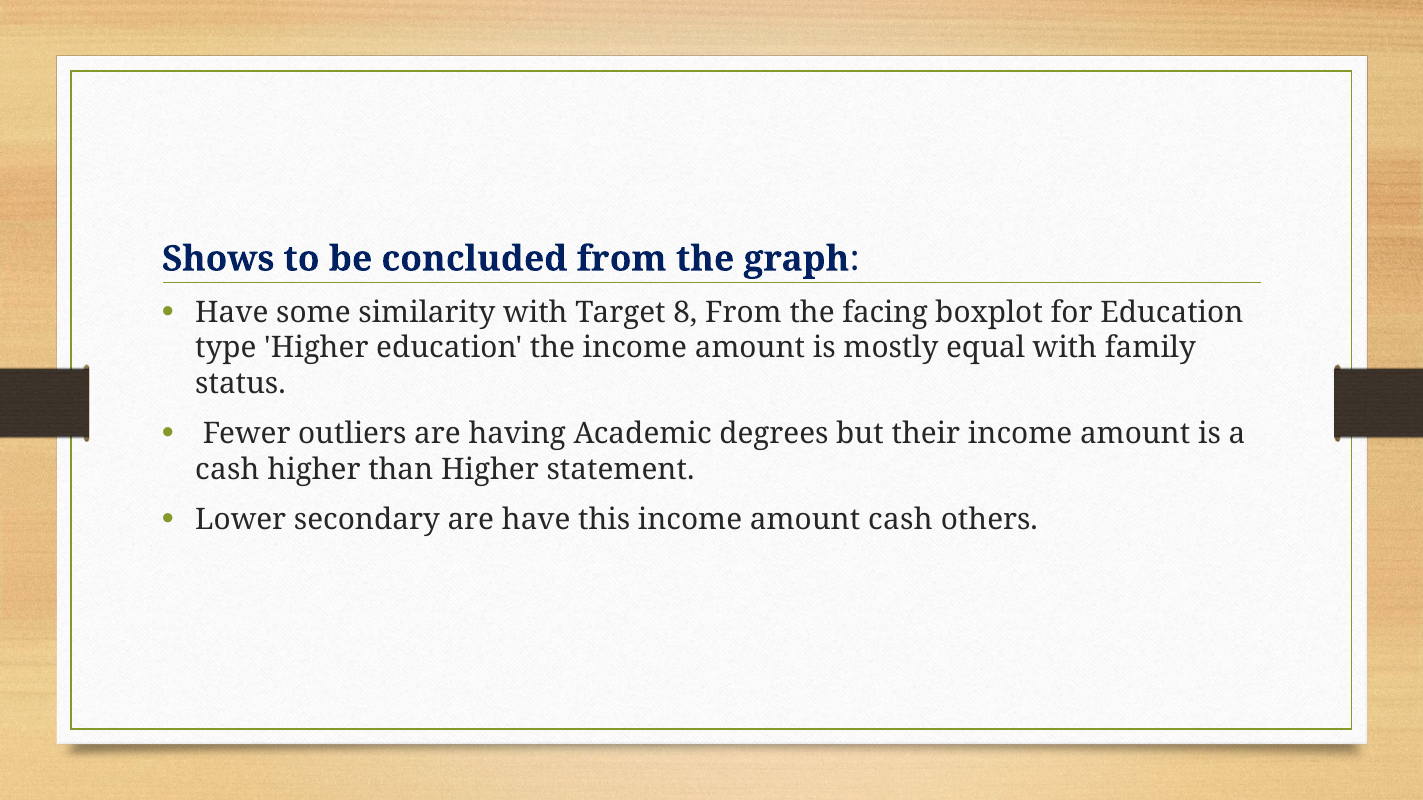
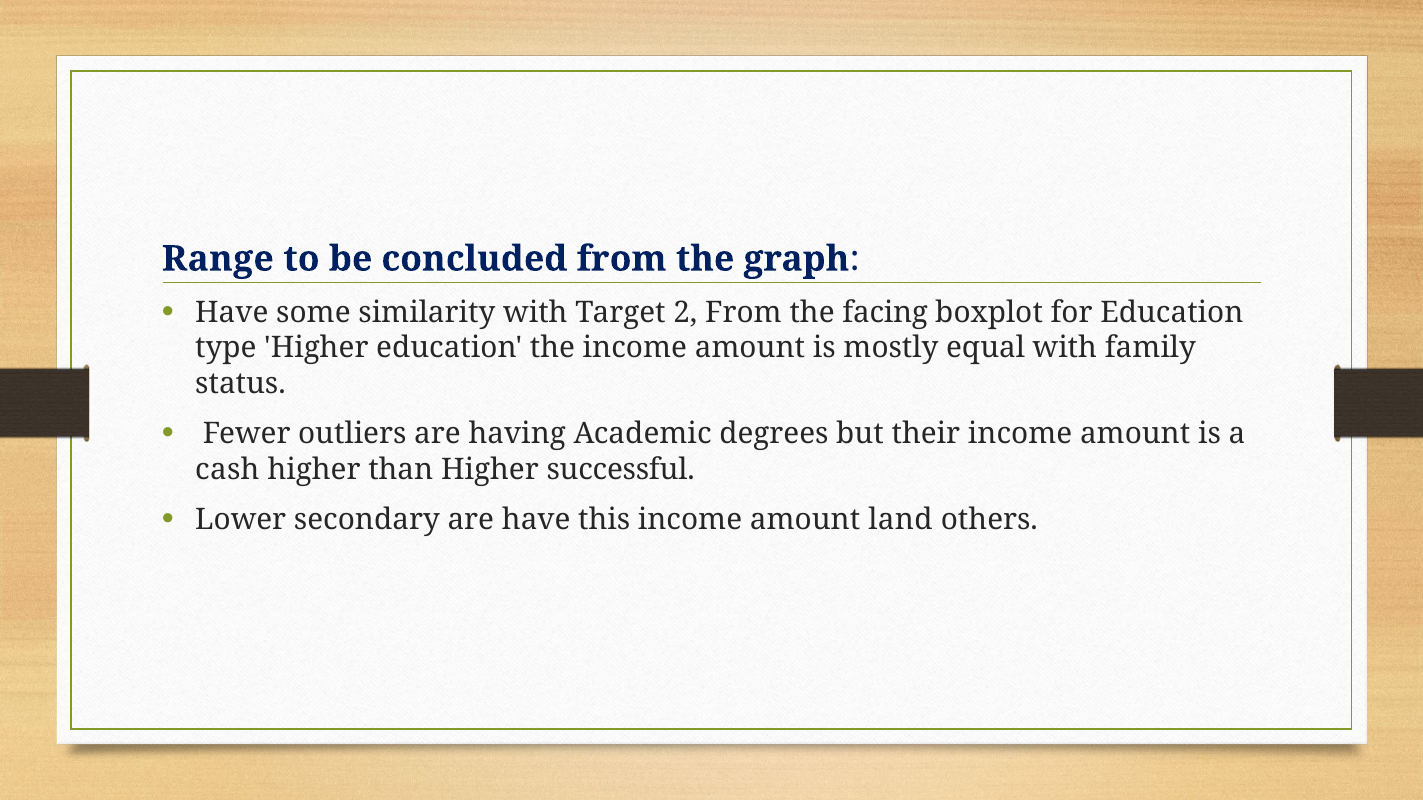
Shows: Shows -> Range (218, 259)
8: 8 -> 2 (685, 313)
statement: statement -> successful (621, 470)
amount cash: cash -> land (900, 520)
